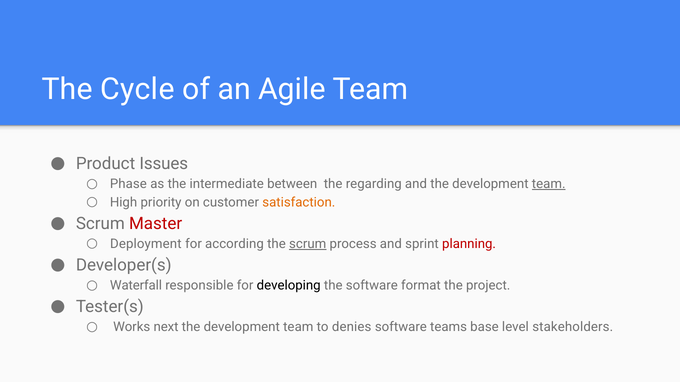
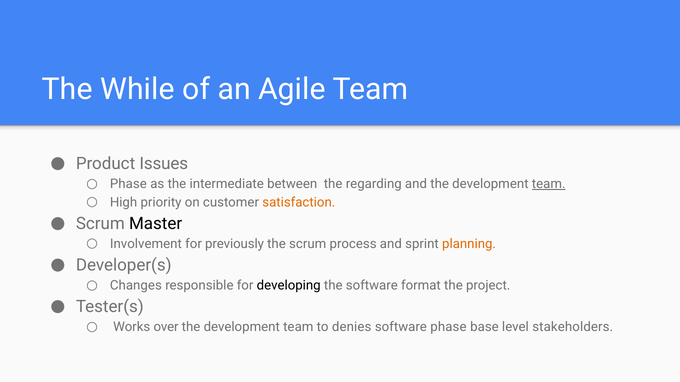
Cycle: Cycle -> While (137, 89)
Master colour: red -> black (156, 224)
Deployment: Deployment -> Involvement (146, 244)
according: according -> previously (235, 244)
scrum underline: present -> none (308, 244)
planning colour: red -> orange (469, 244)
Waterfall: Waterfall -> Changes (136, 286)
next: next -> over (166, 327)
software teams: teams -> phase (448, 327)
